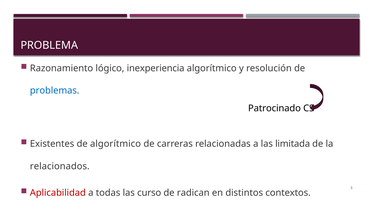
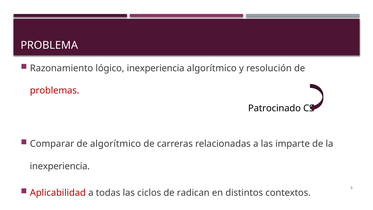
problemas colour: blue -> red (55, 91)
Existentes: Existentes -> Comparar (52, 144)
limitada: limitada -> imparte (293, 144)
relacionados: relacionados -> inexperiencia (60, 166)
curso: curso -> ciclos (149, 193)
